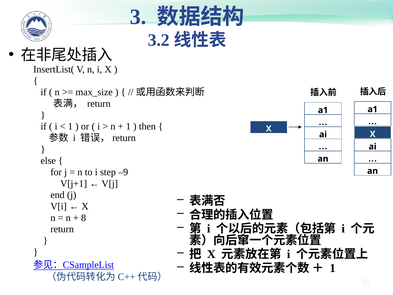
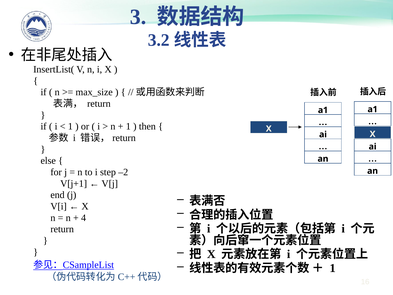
–9: –9 -> –2 (123, 172)
8: 8 -> 4 (84, 218)
